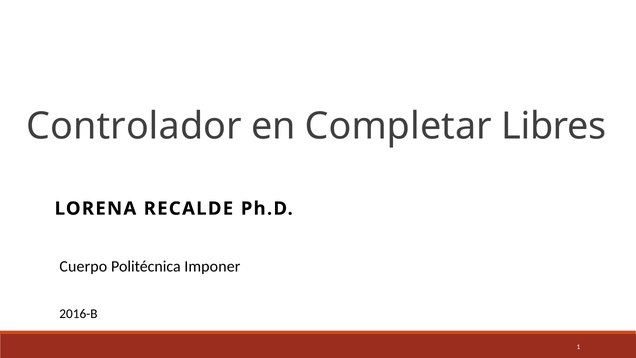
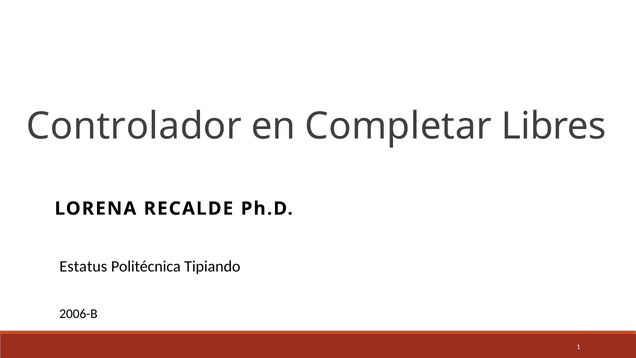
Cuerpo: Cuerpo -> Estatus (83, 266)
Imponer: Imponer -> Tipiando (212, 266)
2016-B: 2016-B -> 2006-B (78, 314)
